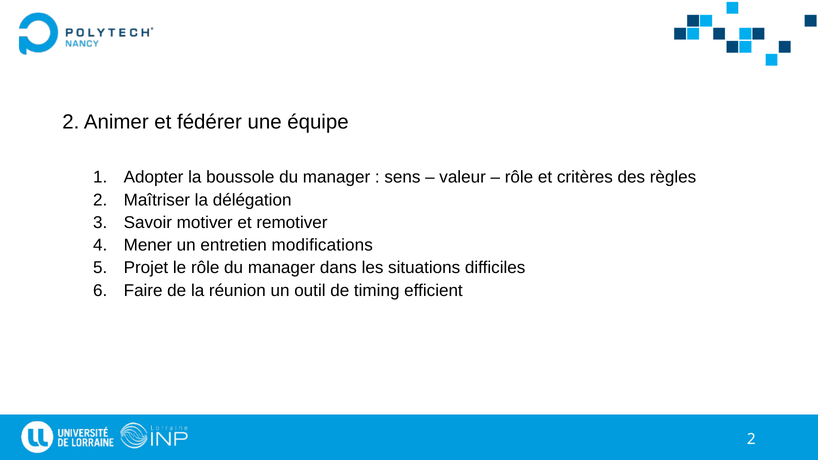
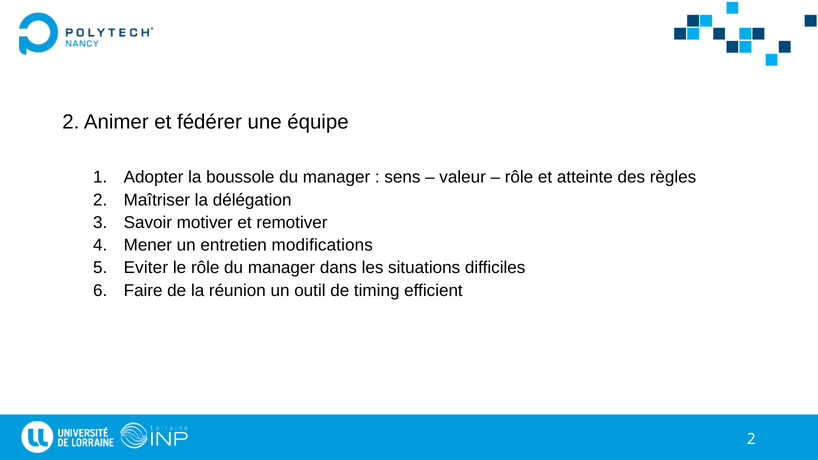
critères: critères -> atteinte (585, 177)
Projet: Projet -> Eviter (146, 268)
